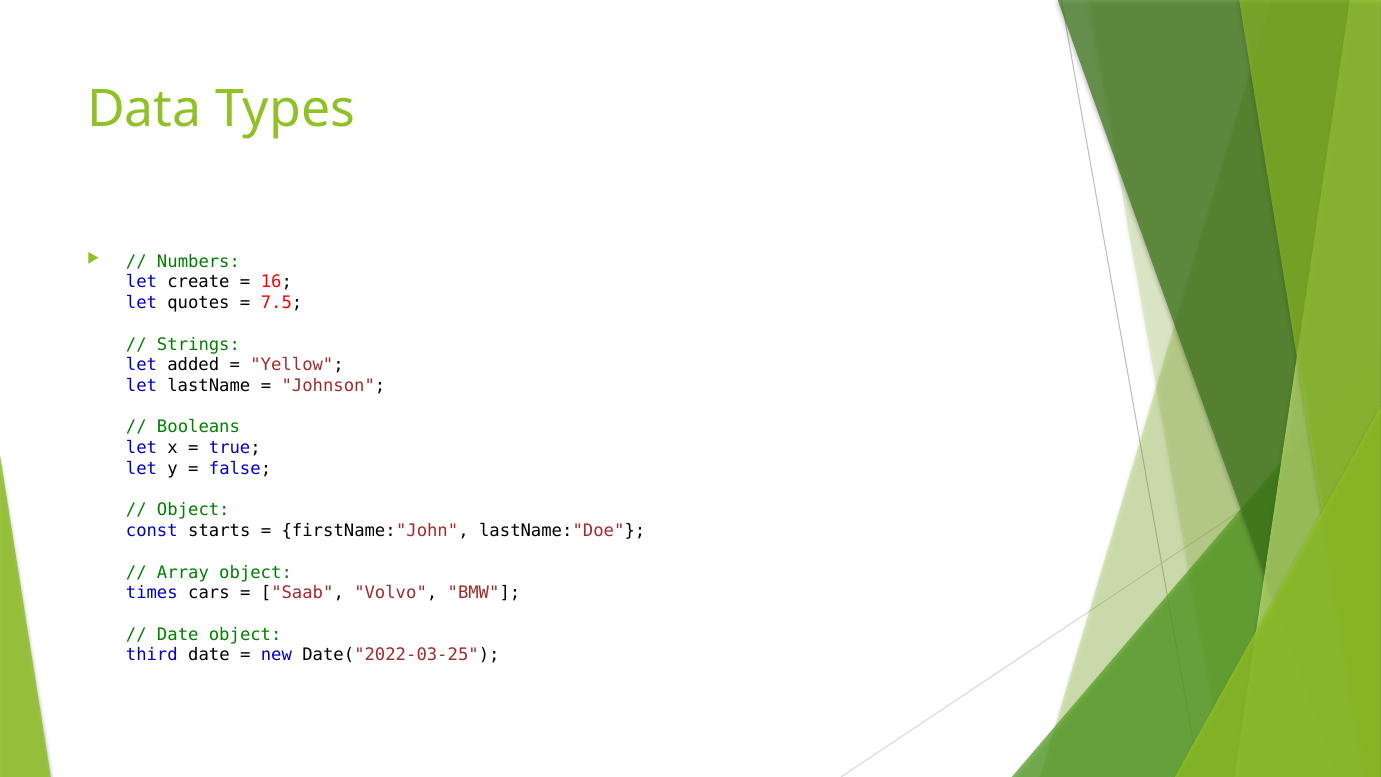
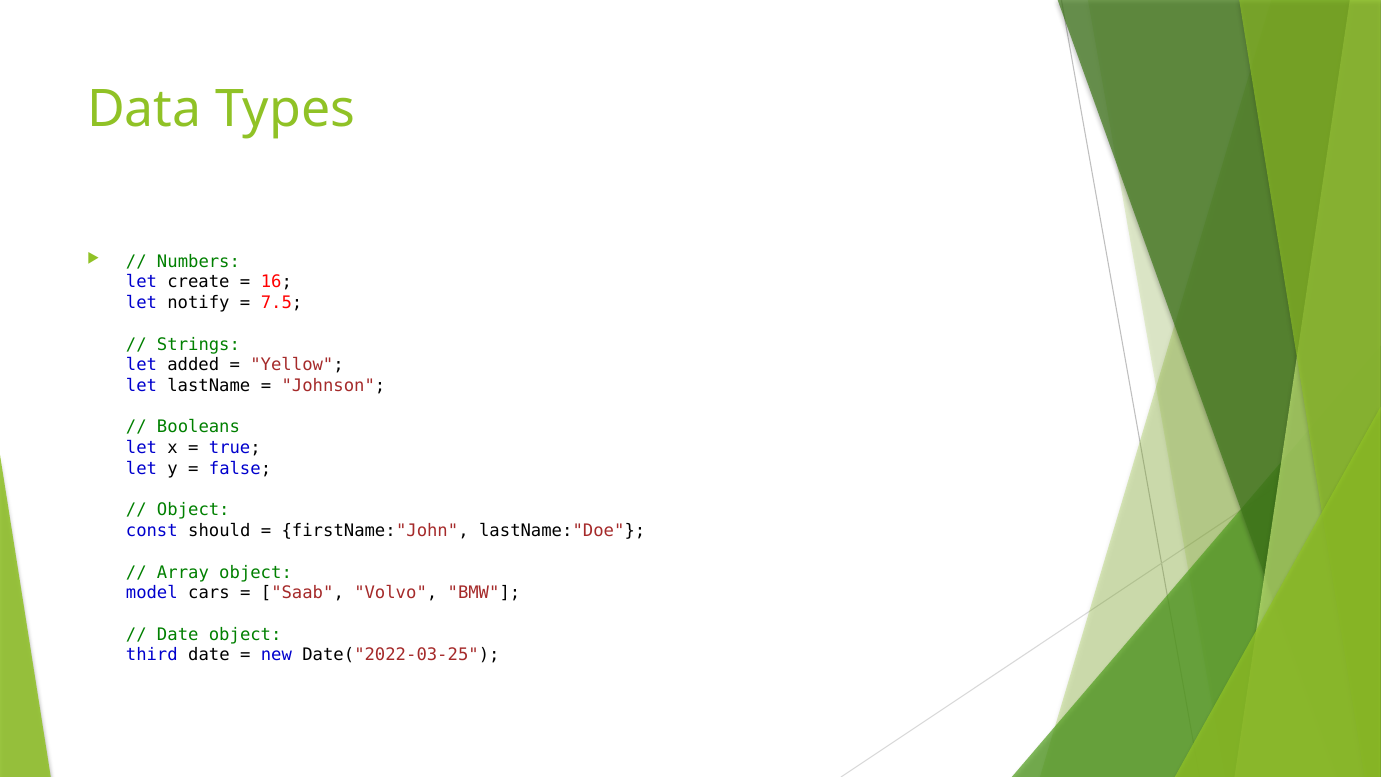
quotes: quotes -> notify (198, 303)
starts: starts -> should (219, 531)
times: times -> model (152, 593)
